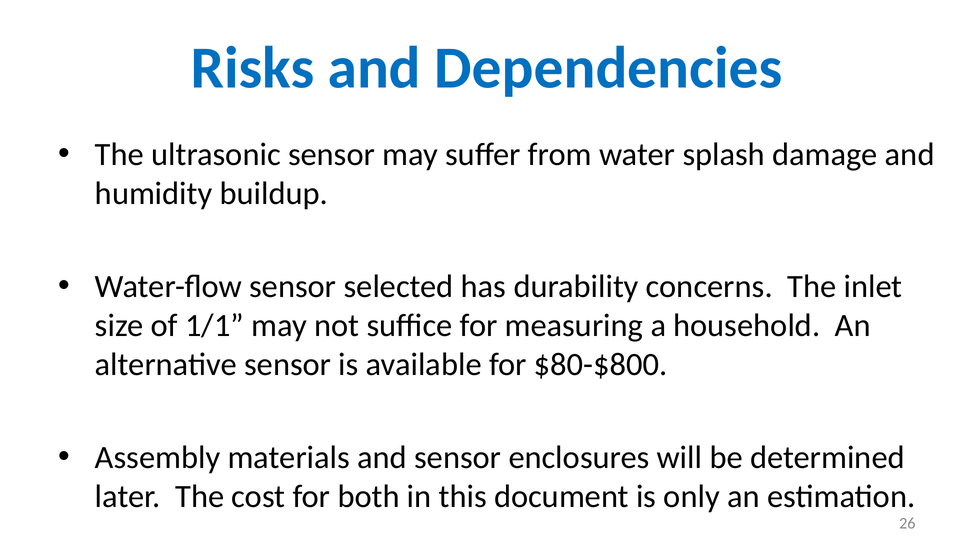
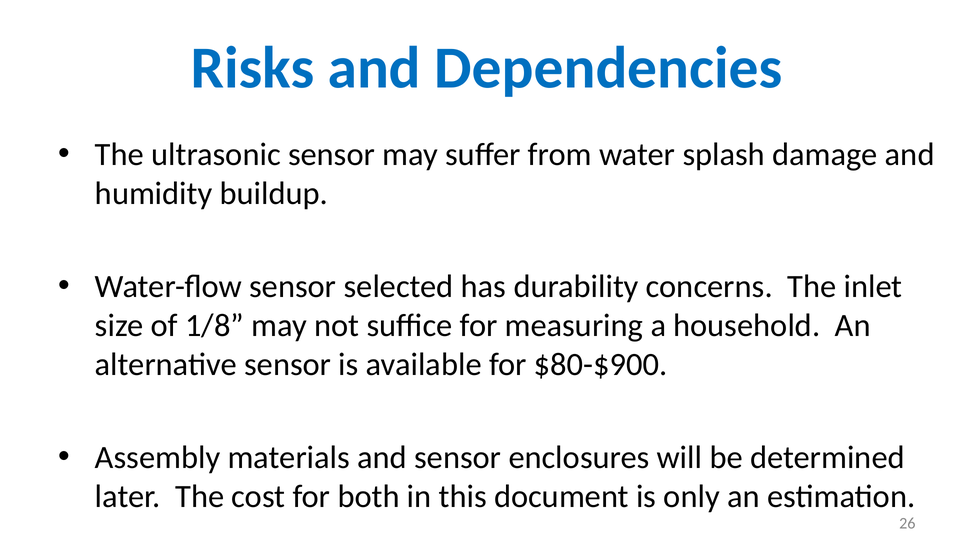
1/1: 1/1 -> 1/8 (215, 326)
$80-$800: $80-$800 -> $80-$900 (601, 364)
